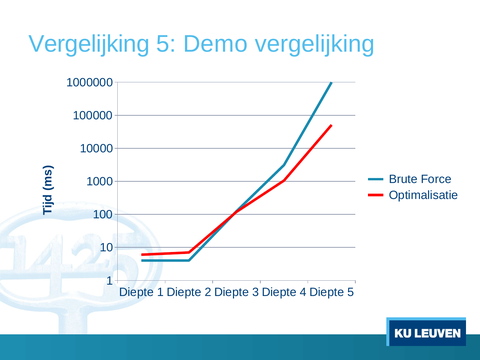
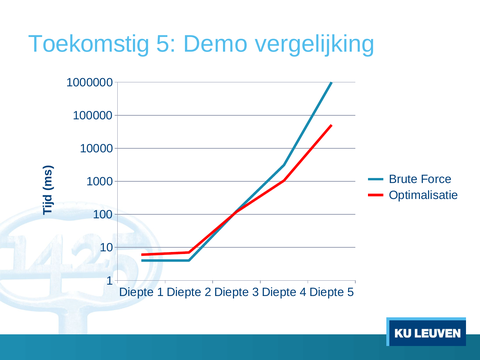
Vergelijking: Vergelijking -> Toekomstig (89, 44)
